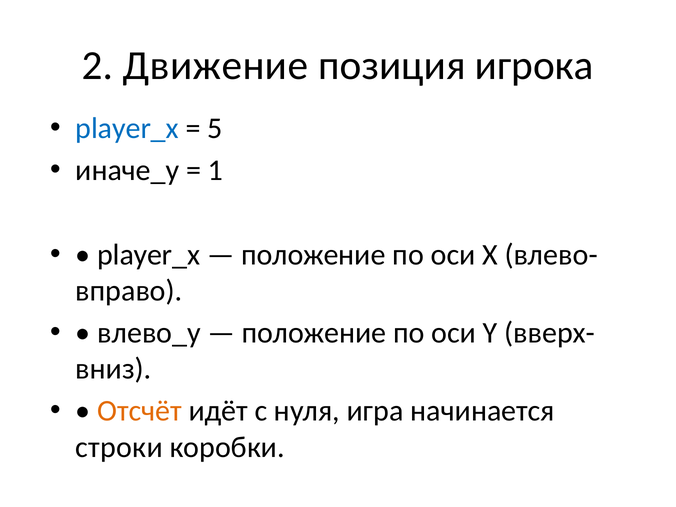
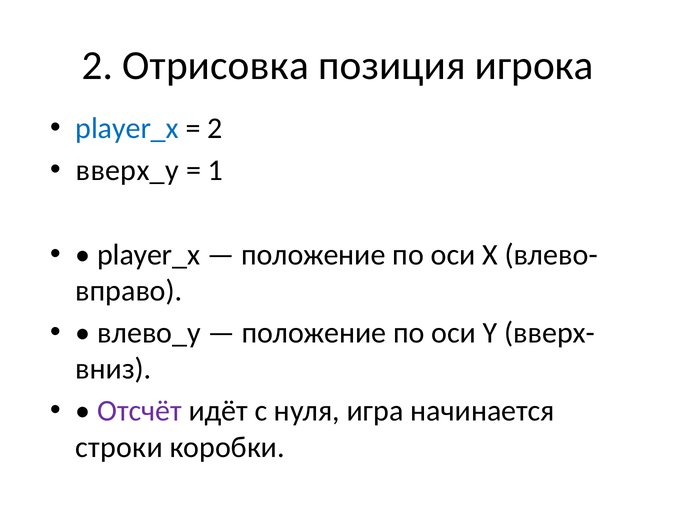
Движение: Движение -> Отрисовка (216, 65)
5: 5 -> 2 (215, 128)
иначе_y: иначе_y -> вверх_y (127, 170)
Отсчёт colour: orange -> purple (139, 411)
